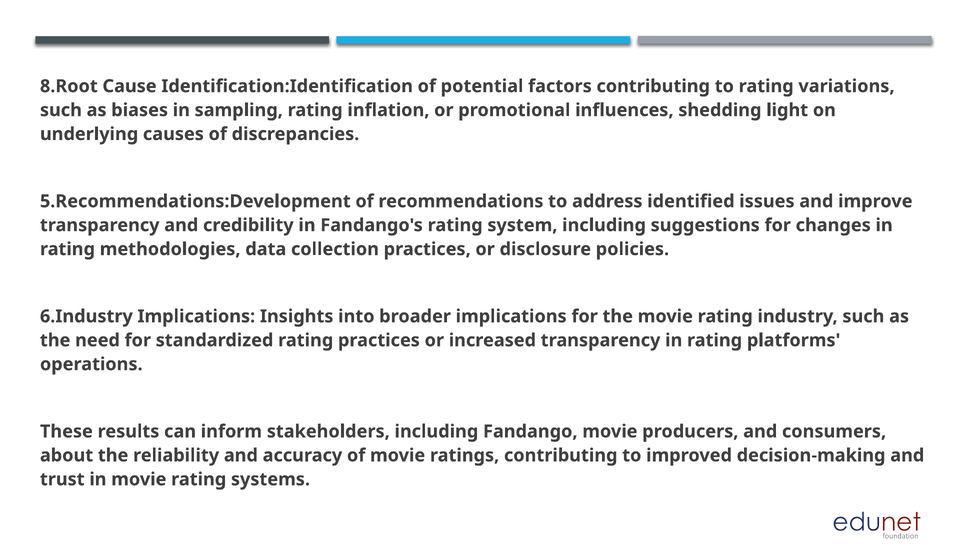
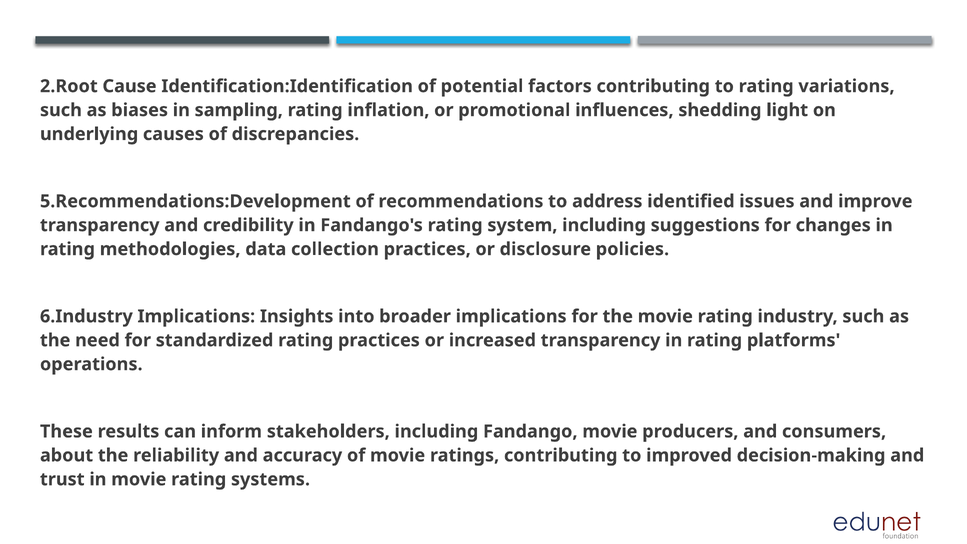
8.Root: 8.Root -> 2.Root (69, 86)
